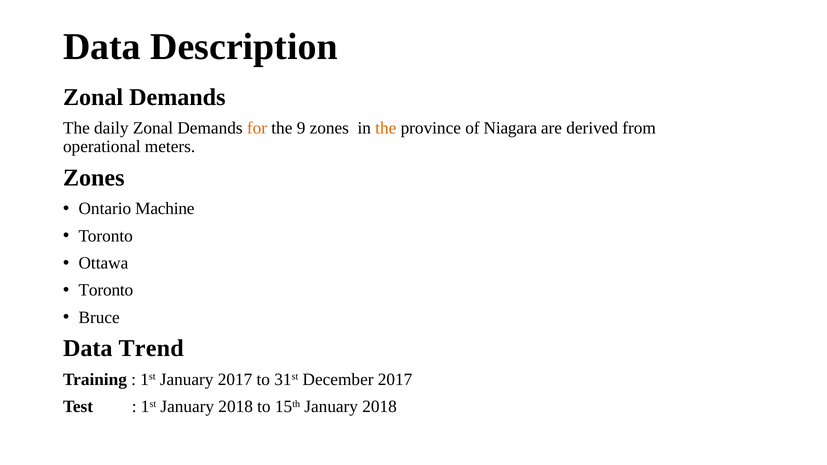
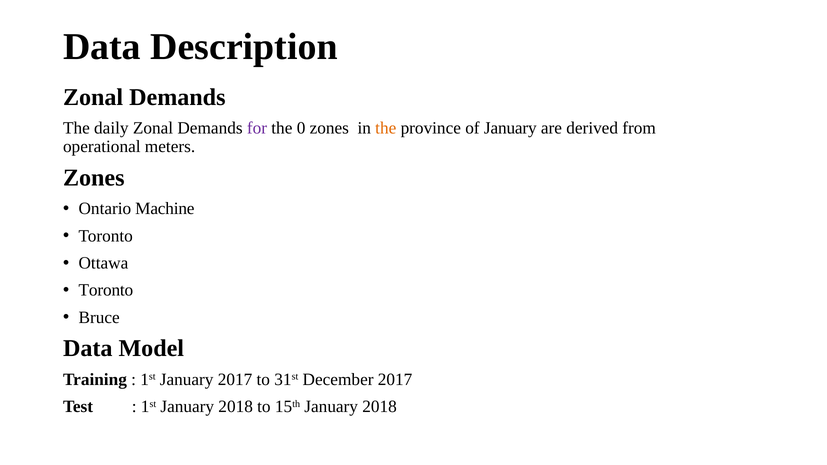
for colour: orange -> purple (257, 128)
9: 9 -> 0 (301, 128)
of Niagara: Niagara -> January (510, 128)
Trend: Trend -> Model (151, 349)
